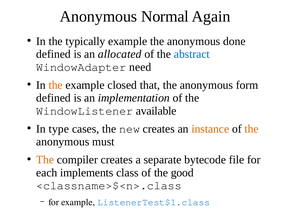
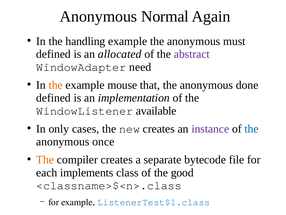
typically: typically -> handling (85, 41)
done: done -> must (234, 41)
abstract colour: blue -> purple (192, 54)
closed: closed -> mouse (122, 85)
form: form -> done (247, 85)
type: type -> only (59, 129)
instance colour: orange -> purple (210, 129)
the colour: orange -> blue (252, 129)
must: must -> once (103, 141)
